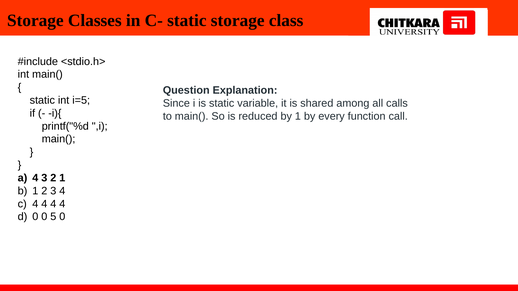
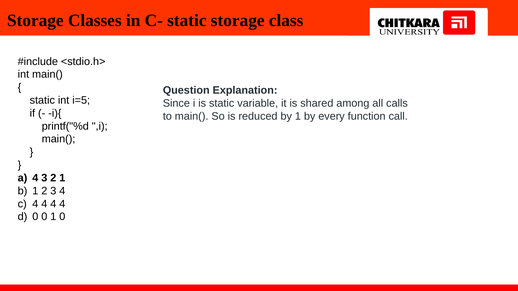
0 5: 5 -> 1 (53, 217)
